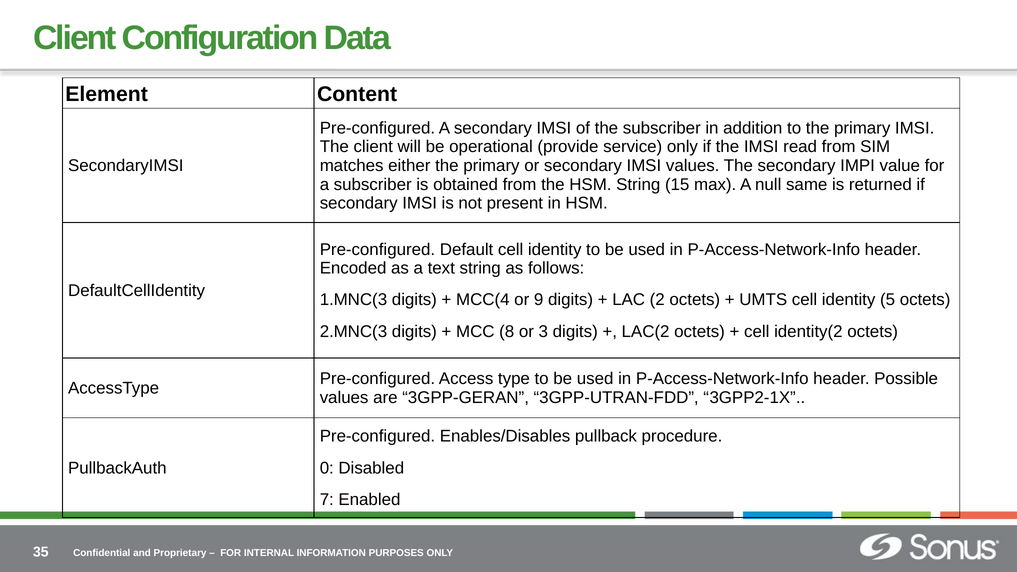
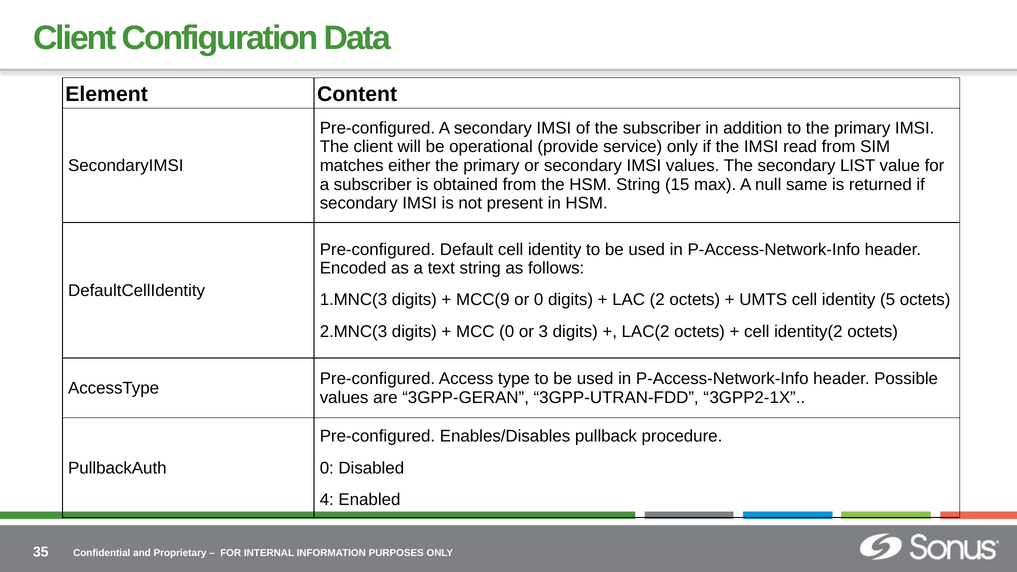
IMPI: IMPI -> LIST (858, 166)
MCC(4: MCC(4 -> MCC(9 (483, 300)
or 9: 9 -> 0 (539, 300)
MCC 8: 8 -> 0 (507, 331)
7: 7 -> 4 (327, 500)
